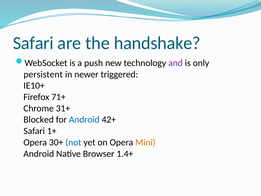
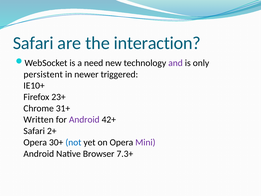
handshake: handshake -> interaction (157, 43)
push: push -> need (94, 63)
71+: 71+ -> 23+ (59, 97)
Blocked: Blocked -> Written (39, 120)
Android colour: blue -> purple (84, 120)
1+: 1+ -> 2+ (52, 131)
Mini colour: orange -> purple (145, 142)
1.4+: 1.4+ -> 7.3+ (125, 154)
